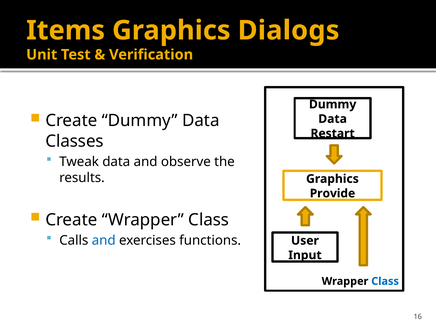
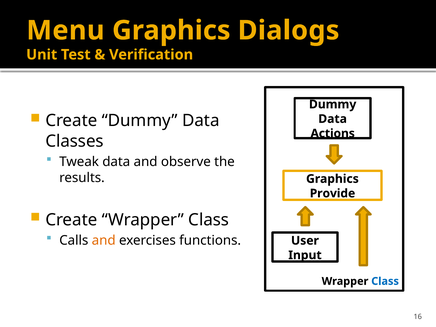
Items: Items -> Menu (65, 30)
Restart: Restart -> Actions (333, 133)
and colour: blue -> orange (104, 240)
